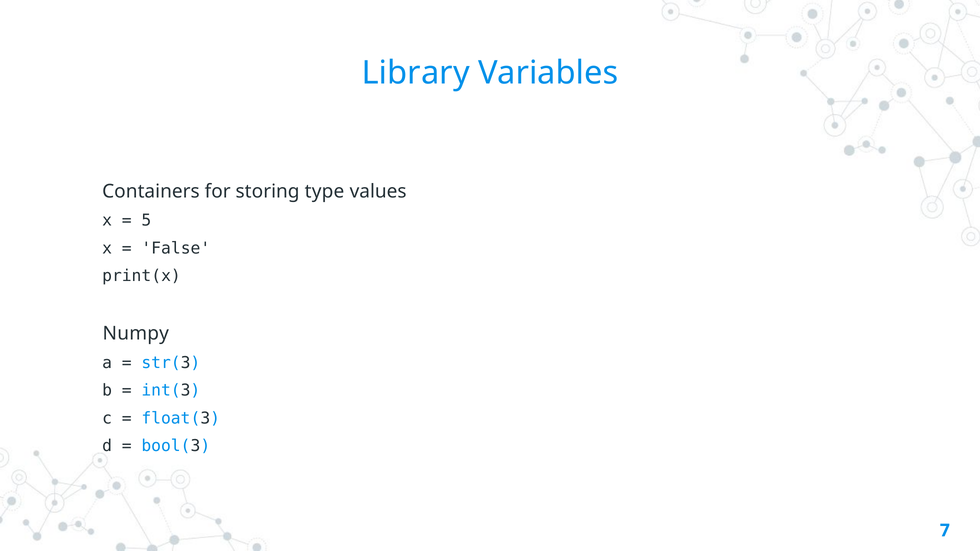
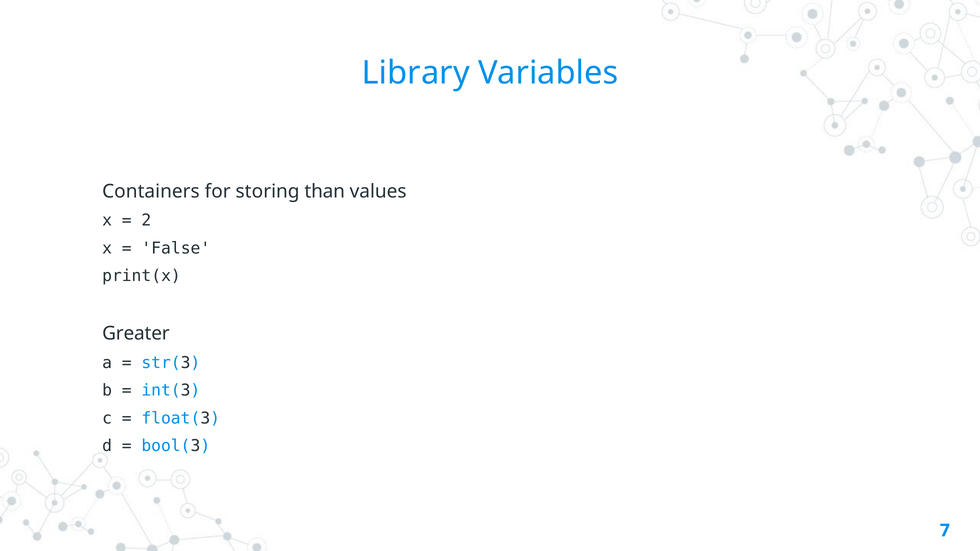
type: type -> than (325, 191)
5: 5 -> 2 (146, 221)
Numpy: Numpy -> Greater (136, 334)
